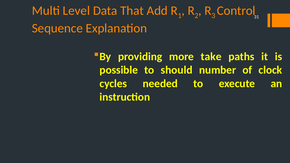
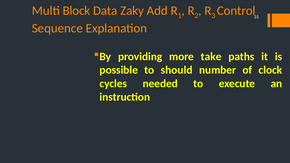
Level: Level -> Block (76, 11)
That: That -> Zaky (132, 11)
